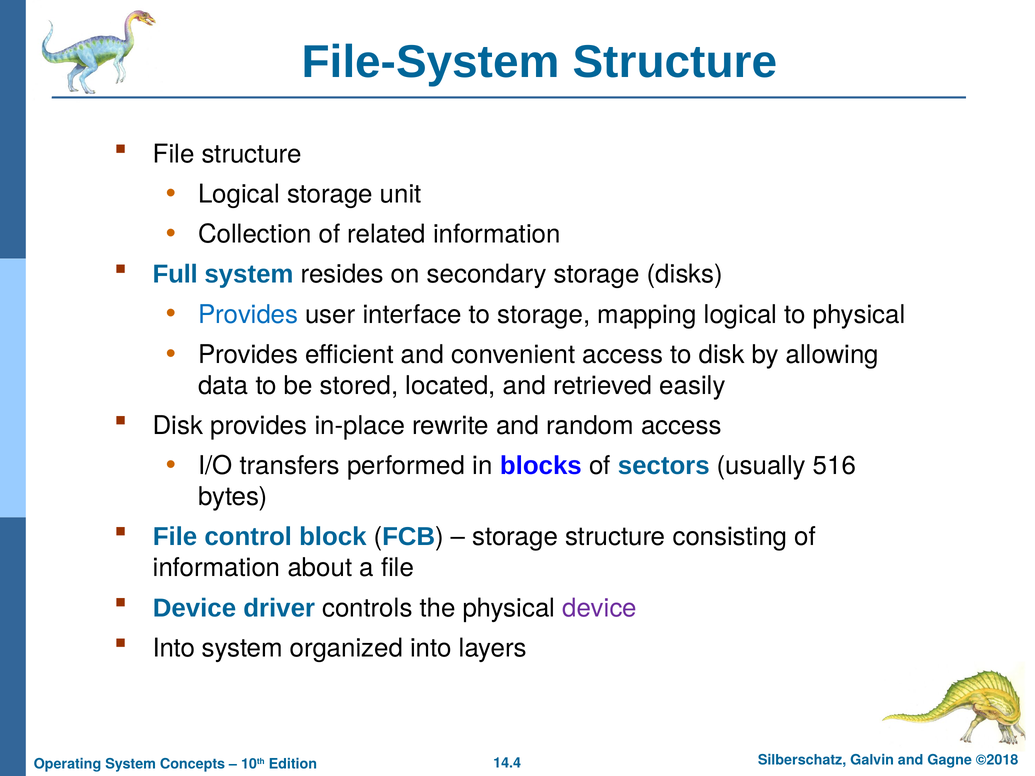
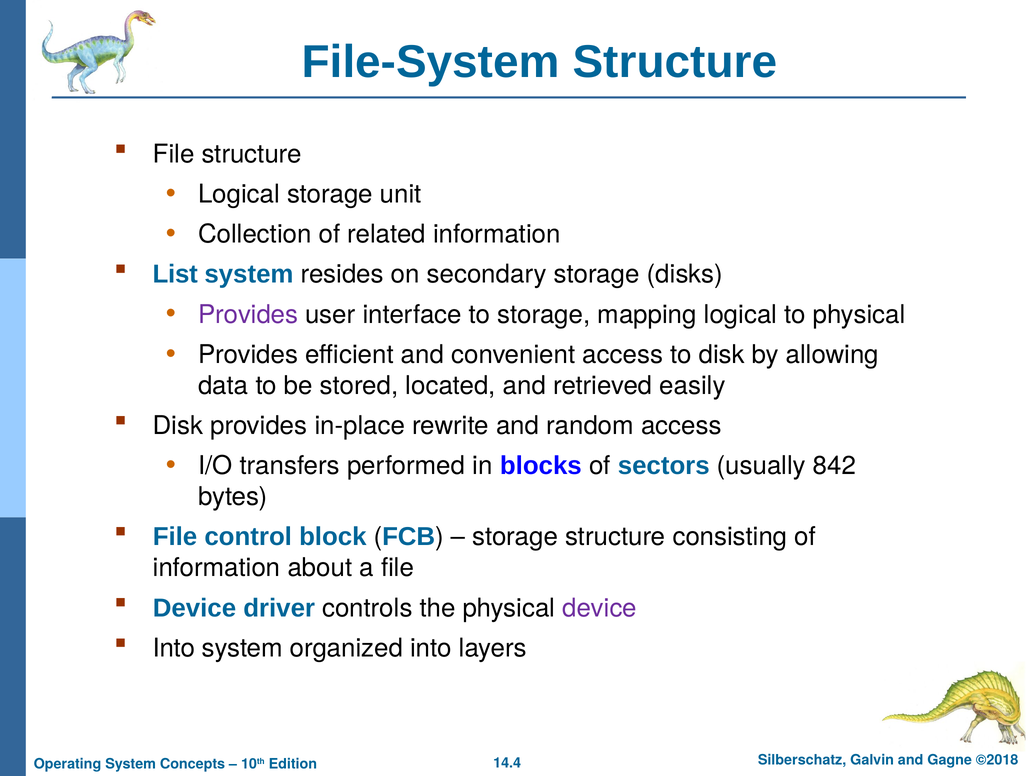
Full: Full -> List (175, 274)
Provides colour: blue -> purple (248, 315)
516: 516 -> 842 (835, 466)
